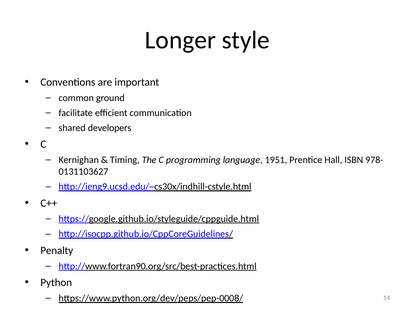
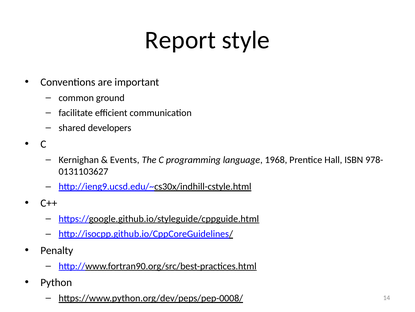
Longer: Longer -> Report (180, 40)
Timing: Timing -> Events (125, 159)
1951: 1951 -> 1968 (276, 159)
